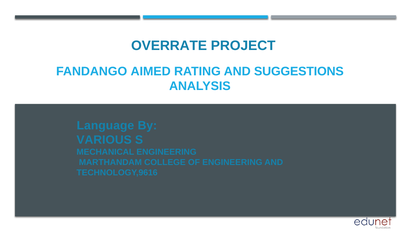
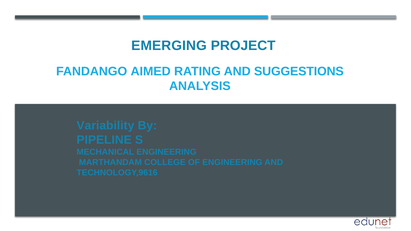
OVERRATE: OVERRATE -> EMERGING (169, 46)
Language: Language -> Variability (105, 126)
VARIOUS: VARIOUS -> PIPELINE (104, 140)
